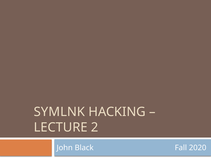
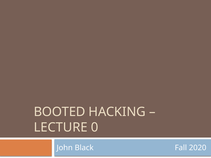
SYMLNK: SYMLNK -> BOOTED (59, 112)
2: 2 -> 0 (95, 128)
